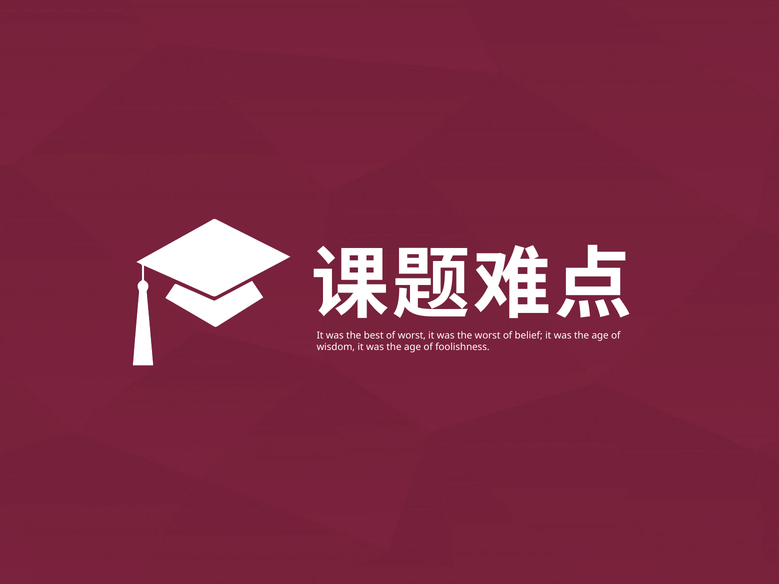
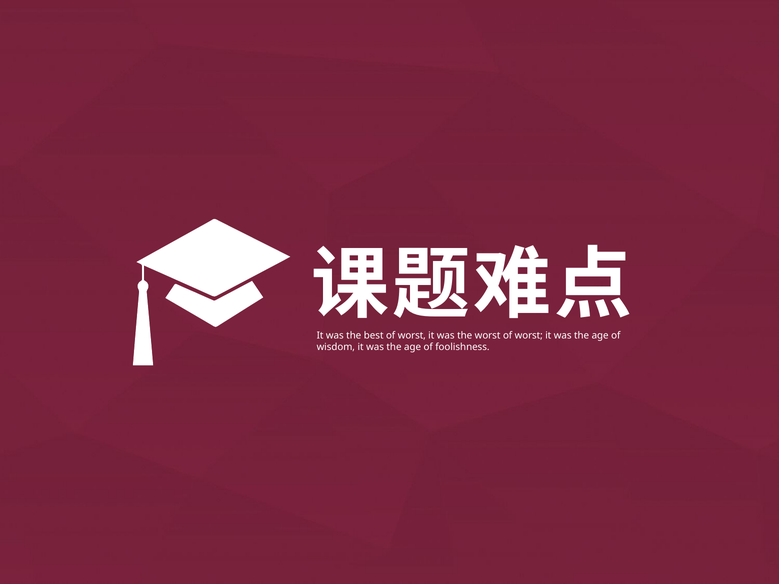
worst of belief: belief -> worst (529, 336)
